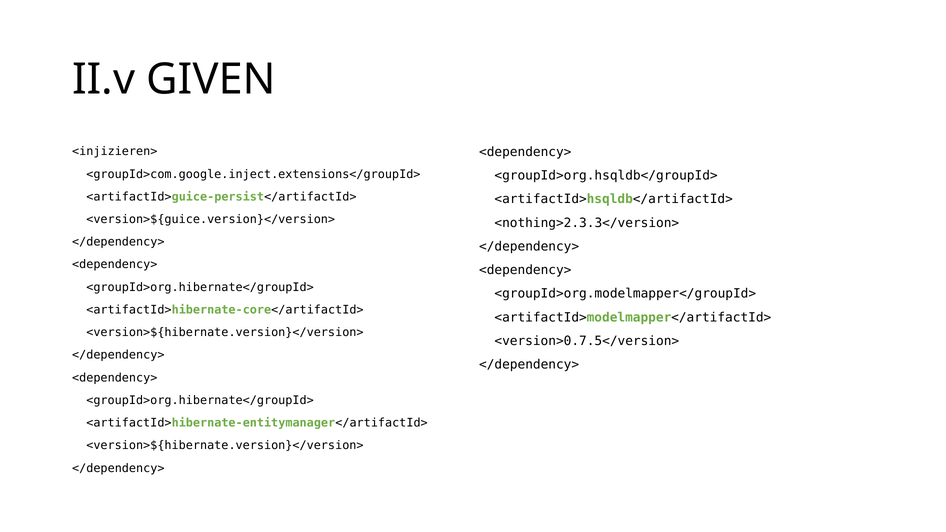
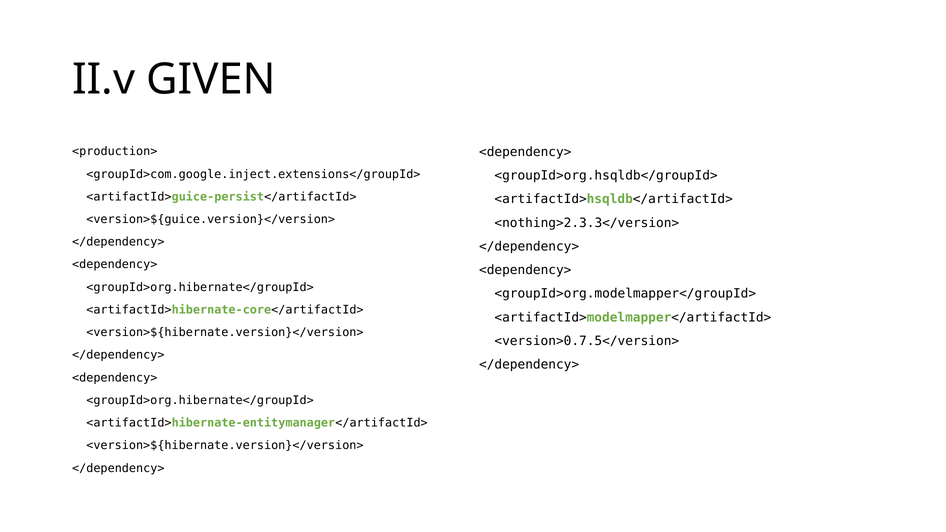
<injizieren>: <injizieren> -> <production> (115, 152)
